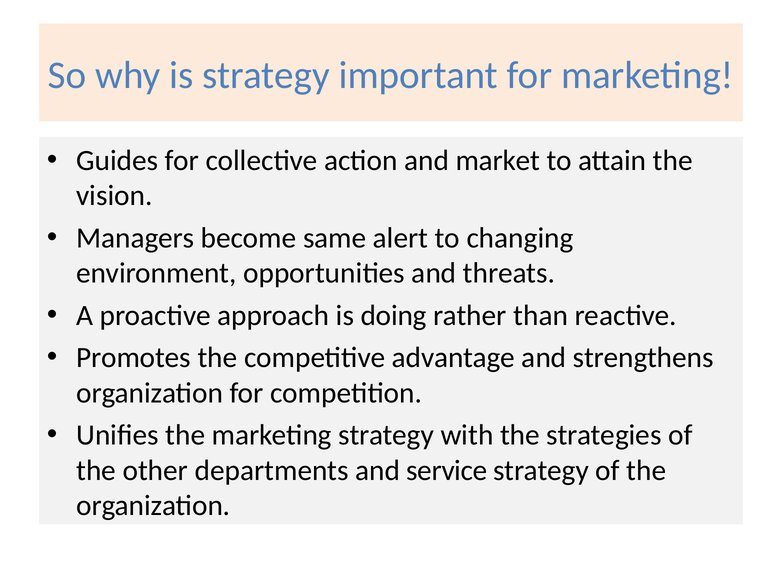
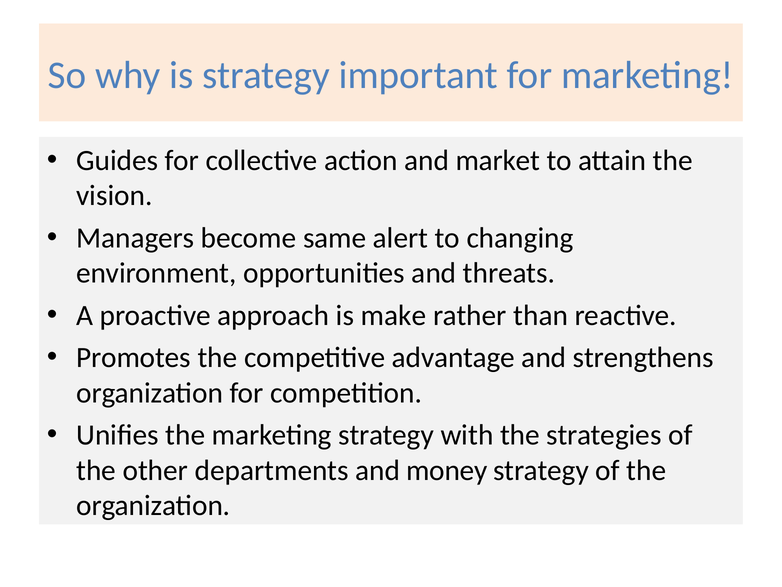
doing: doing -> make (394, 315)
service: service -> money (447, 470)
